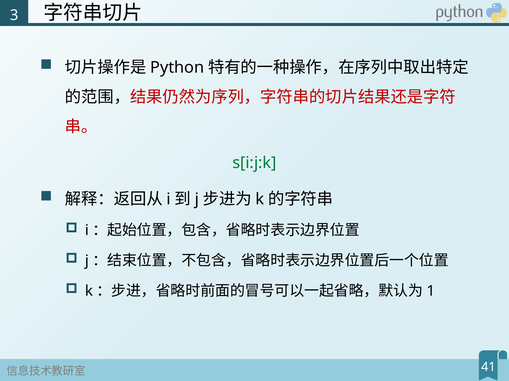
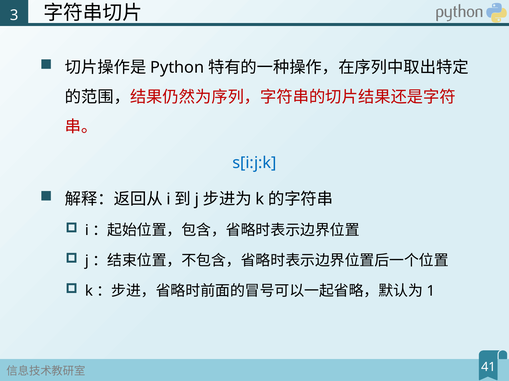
s[i:j:k colour: green -> blue (254, 163)
